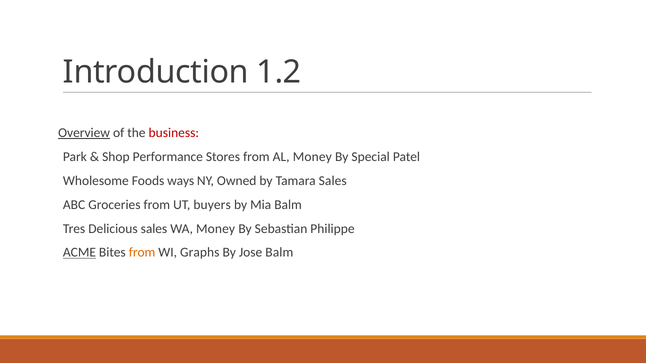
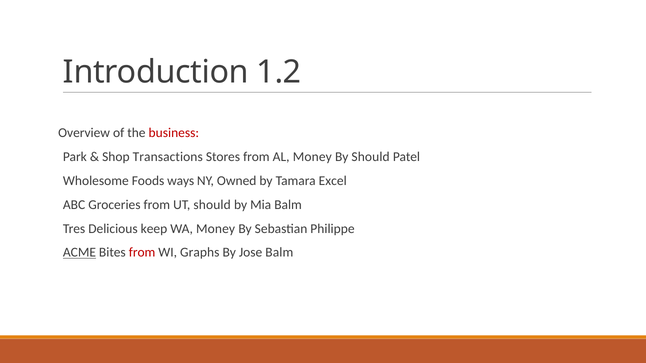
Overview underline: present -> none (84, 133)
Performance: Performance -> Transactions (168, 157)
By Special: Special -> Should (371, 157)
Tamara Sales: Sales -> Excel (333, 181)
UT buyers: buyers -> should (212, 205)
Delicious sales: sales -> keep (154, 229)
from colour: orange -> red (142, 253)
